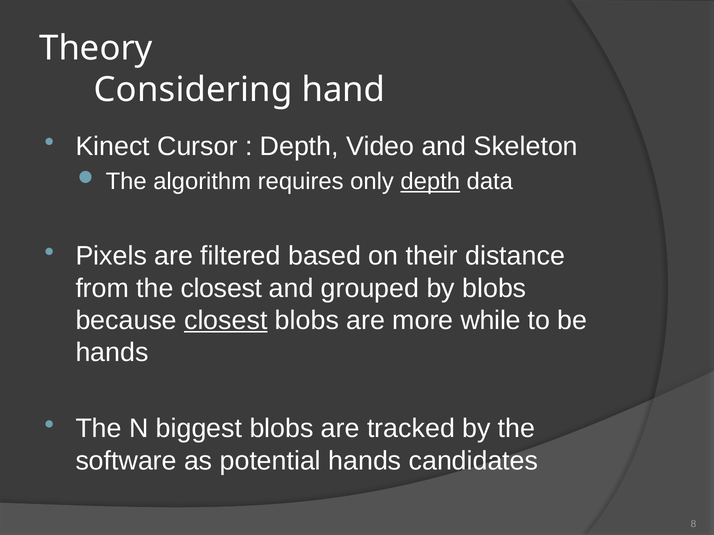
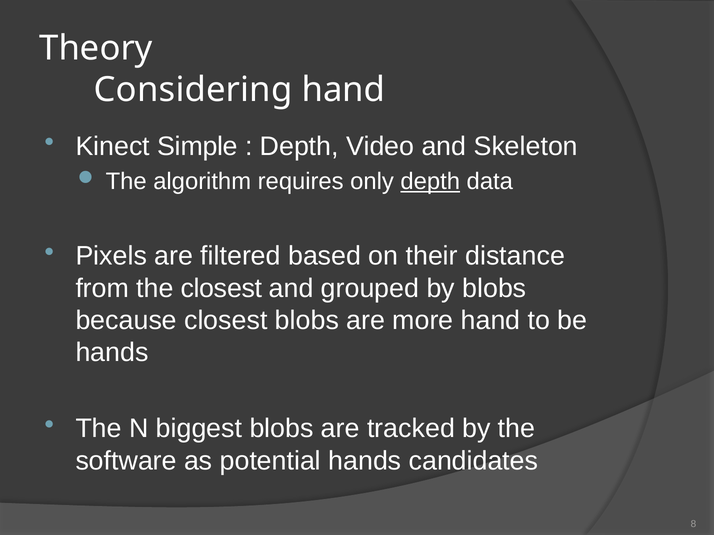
Cursor: Cursor -> Simple (198, 146)
closest underline: present -> none (226, 321)
more while: while -> hand (491, 321)
